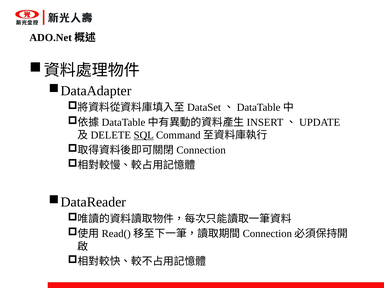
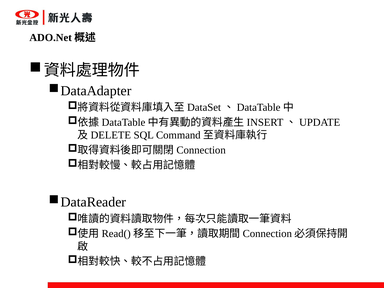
SQL underline: present -> none (144, 135)
